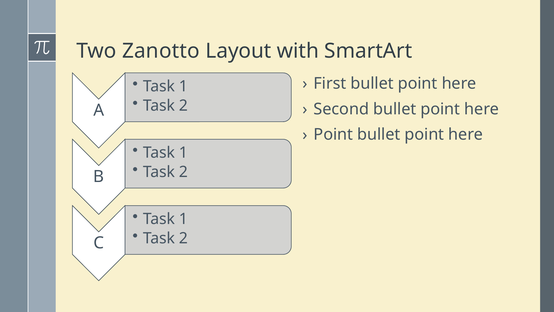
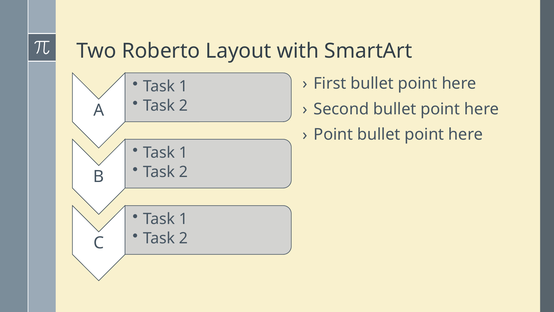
Zanotto: Zanotto -> Roberto (161, 51)
